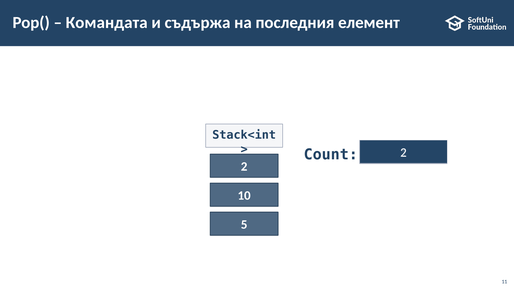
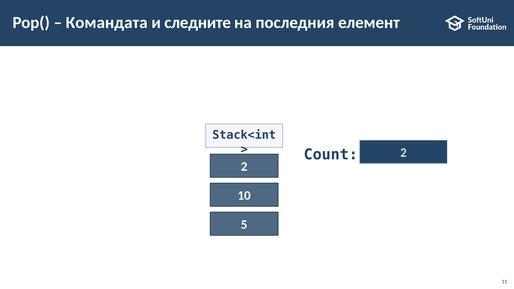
съдържа: съдържа -> следните (198, 23)
